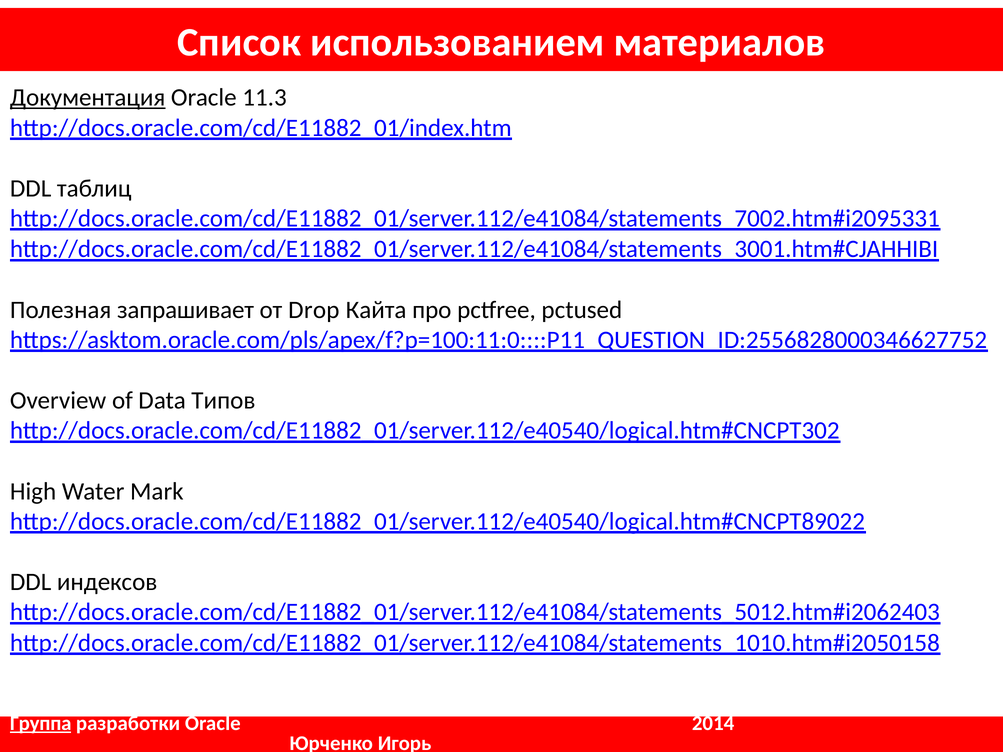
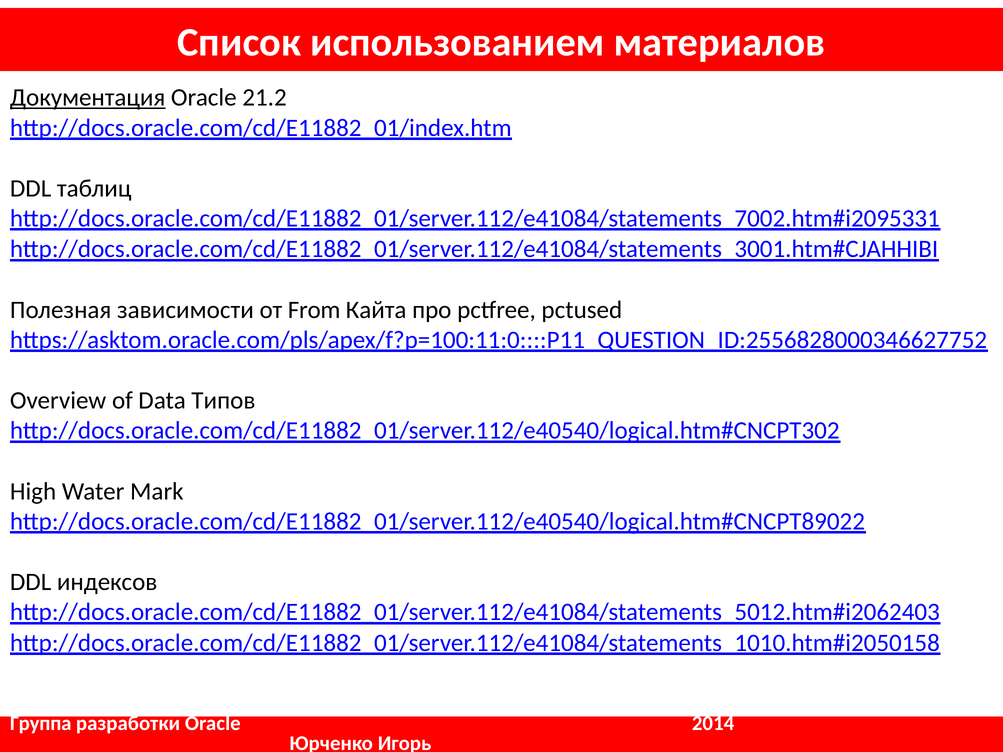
11.3: 11.3 -> 21.2 (265, 98)
запрашивает: запрашивает -> зависимости (185, 310)
Drop: Drop -> From (314, 310)
Группа underline: present -> none (41, 724)
